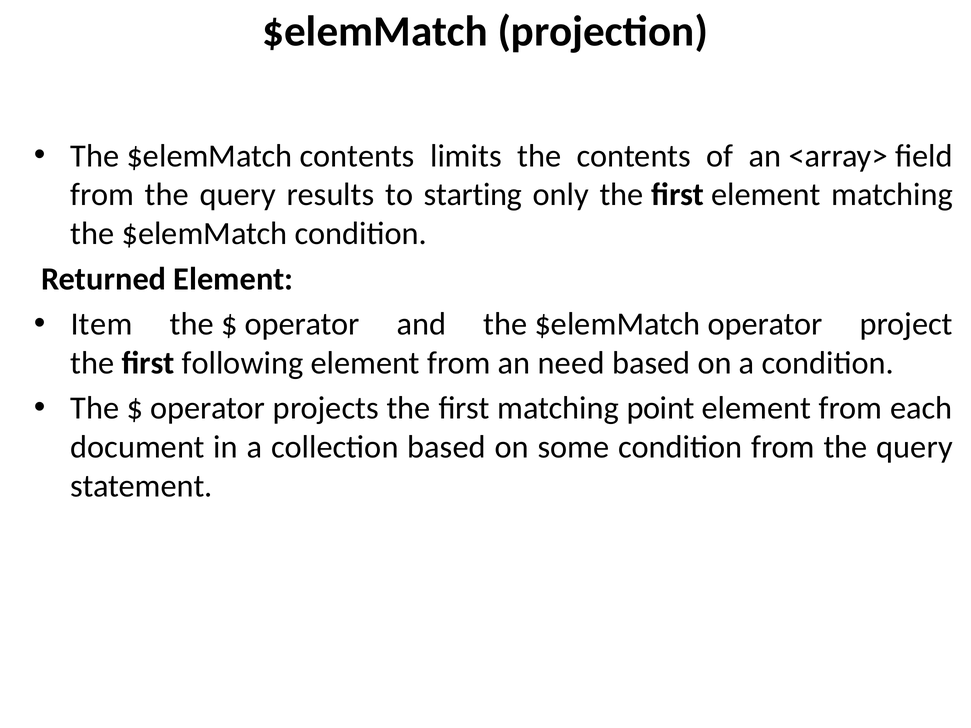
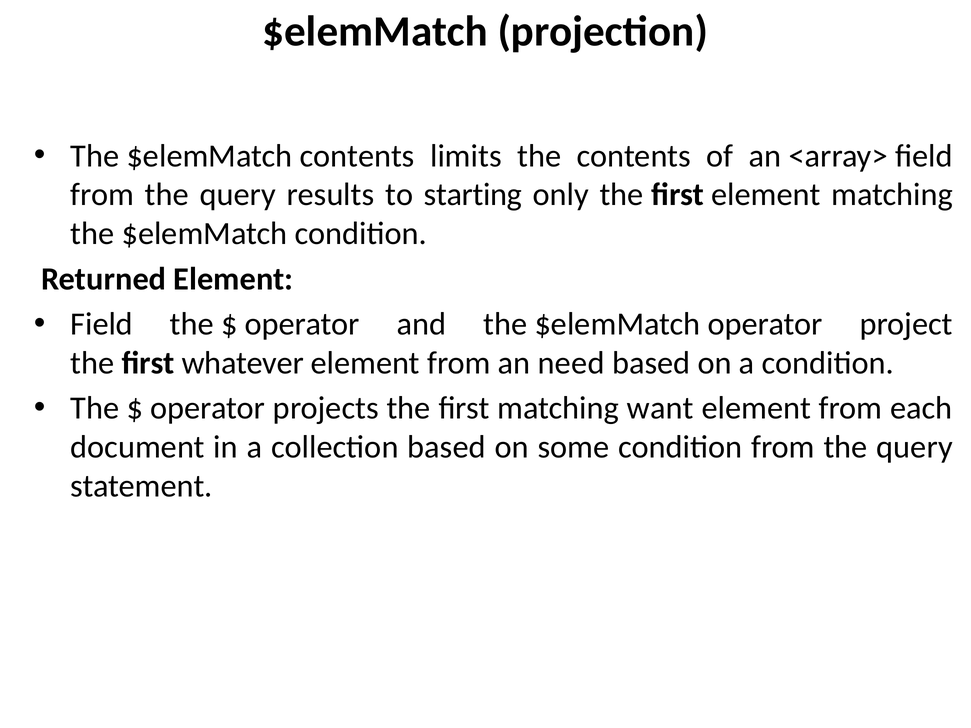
Item: Item -> Field (102, 324)
following: following -> whatever (243, 363)
point: point -> want (660, 408)
